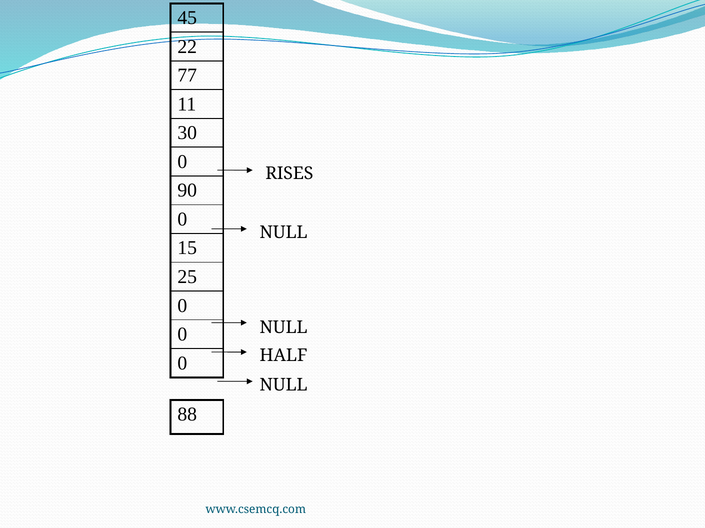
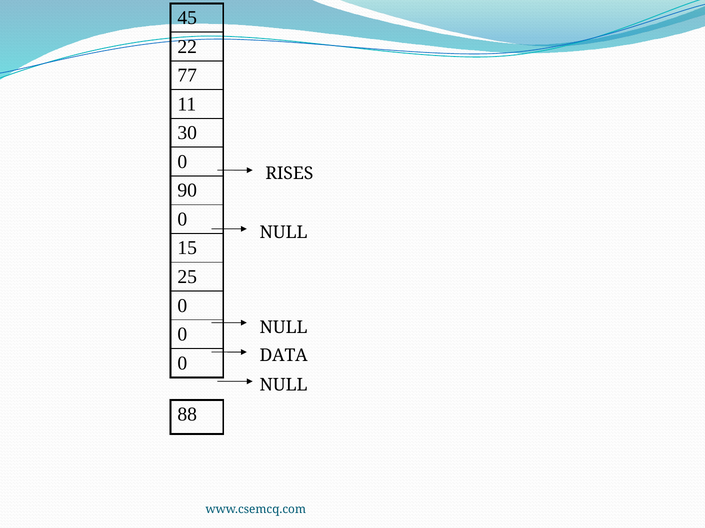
HALF: HALF -> DATA (284, 356)
